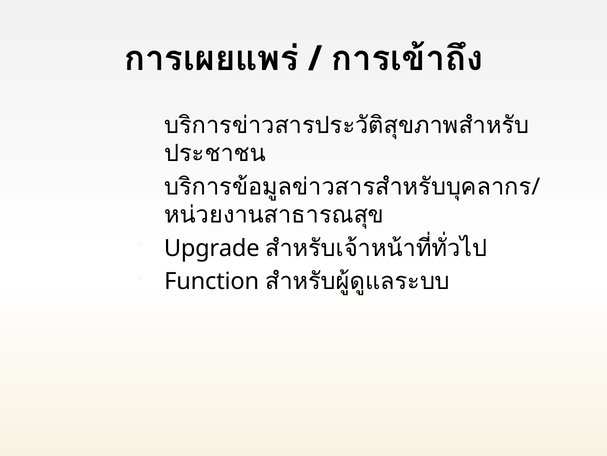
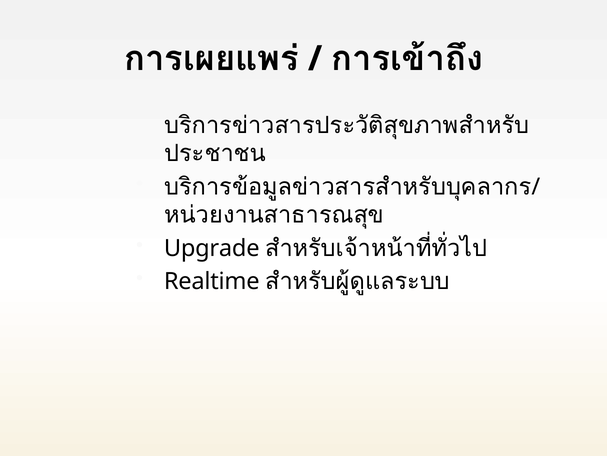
Function: Function -> Realtime (212, 281)
